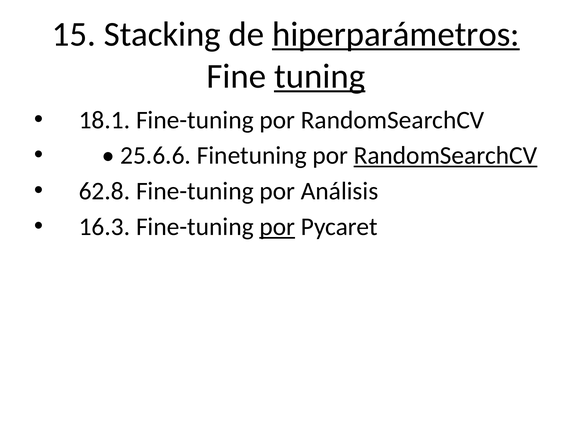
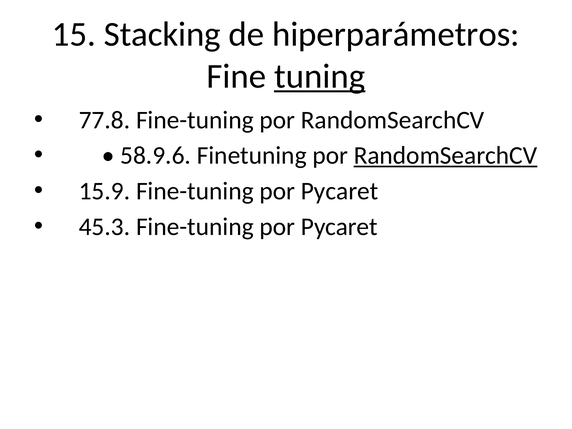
hiperparámetros underline: present -> none (396, 34)
18.1: 18.1 -> 77.8 (104, 120)
25.6.6: 25.6.6 -> 58.9.6 (156, 156)
62.8: 62.8 -> 15.9 (104, 191)
Análisis: Análisis -> Pycaret (340, 191)
16.3: 16.3 -> 45.3 (104, 227)
por underline: present -> none (277, 227)
